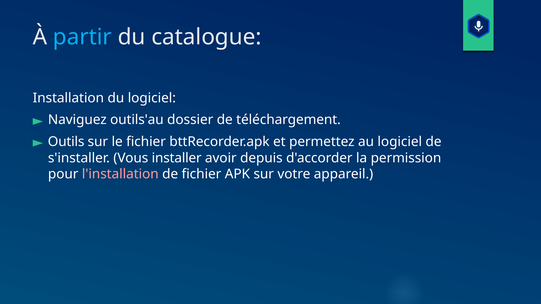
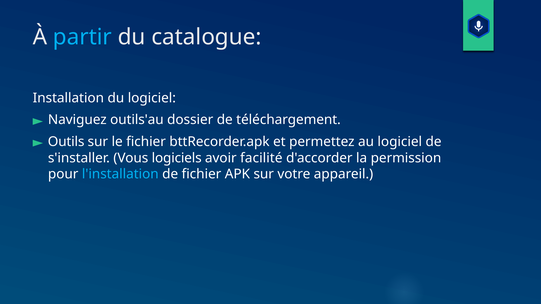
installer: installer -> logiciels (177, 158)
depuis: depuis -> facilité (261, 158)
l'installation colour: pink -> light blue (120, 174)
